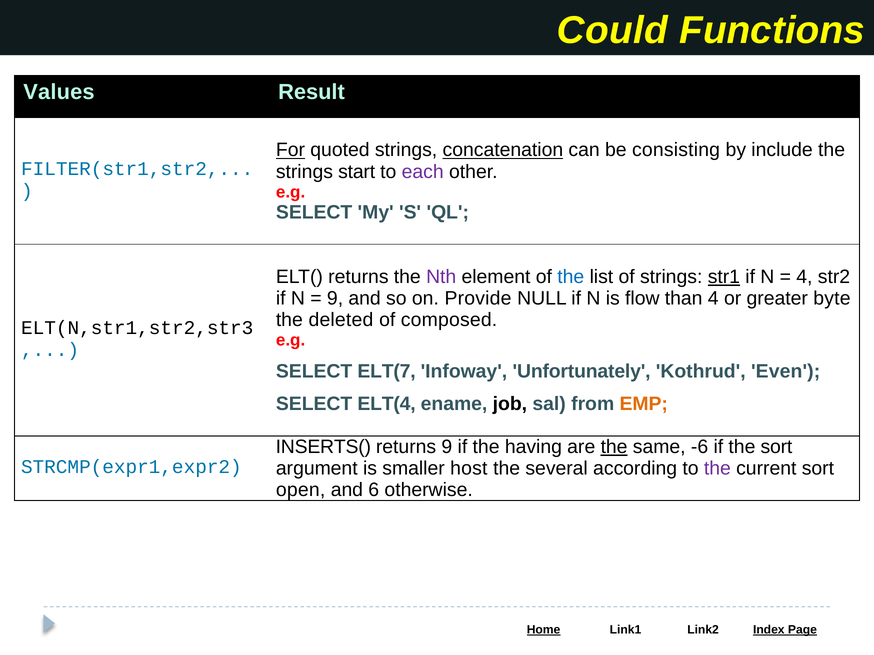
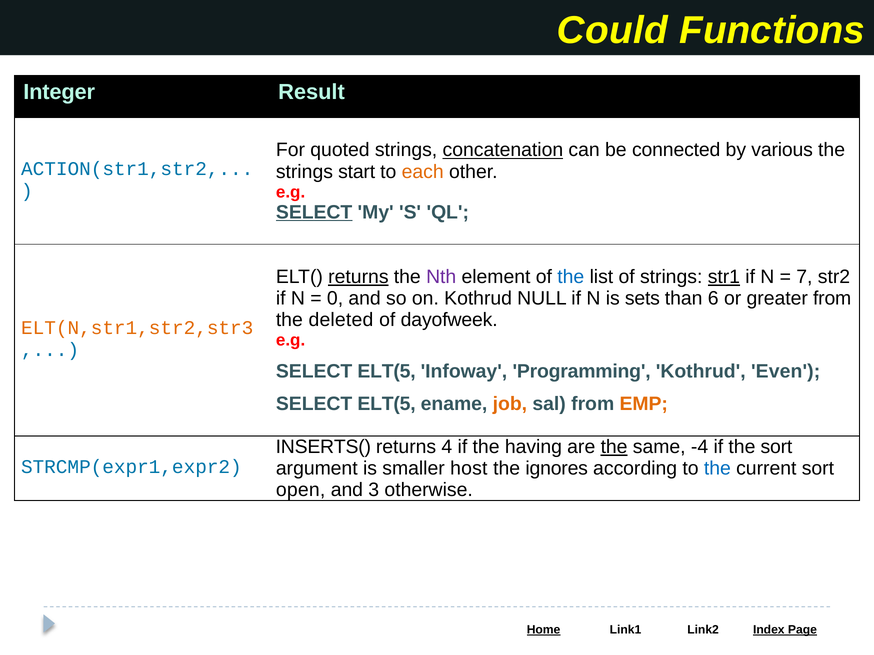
Values: Values -> Integer (59, 92)
For underline: present -> none (291, 150)
consisting: consisting -> connected (676, 150)
include: include -> various (782, 150)
FILTER(str1,str2: FILTER(str1,str2 -> ACTION(str1,str2 (137, 169)
each colour: purple -> orange (423, 172)
SELECT underline: none -> present (314, 212)
returns underline: none -> present (358, 277)
4: 4 -> 7 (804, 277)
9: 9 -> 0 (335, 299)
on Provide: Provide -> Kothrud (478, 299)
flow: flow -> sets (642, 299)
than 4: 4 -> 6 (713, 299)
greater byte: byte -> from (832, 299)
composed: composed -> dayofweek (449, 320)
ELT(N,str1,str2,str3 colour: black -> orange (137, 328)
ELT(7: ELT(7 -> ELT(5 (387, 372)
Unfortunately: Unfortunately -> Programming (582, 372)
ELT(4: ELT(4 -> ELT(5 (387, 404)
job colour: black -> orange (510, 404)
returns 9: 9 -> 4 (447, 447)
-6: -6 -> -4 (700, 447)
several: several -> ignores (557, 469)
the colour: purple -> blue (717, 469)
6: 6 -> 3 (374, 490)
